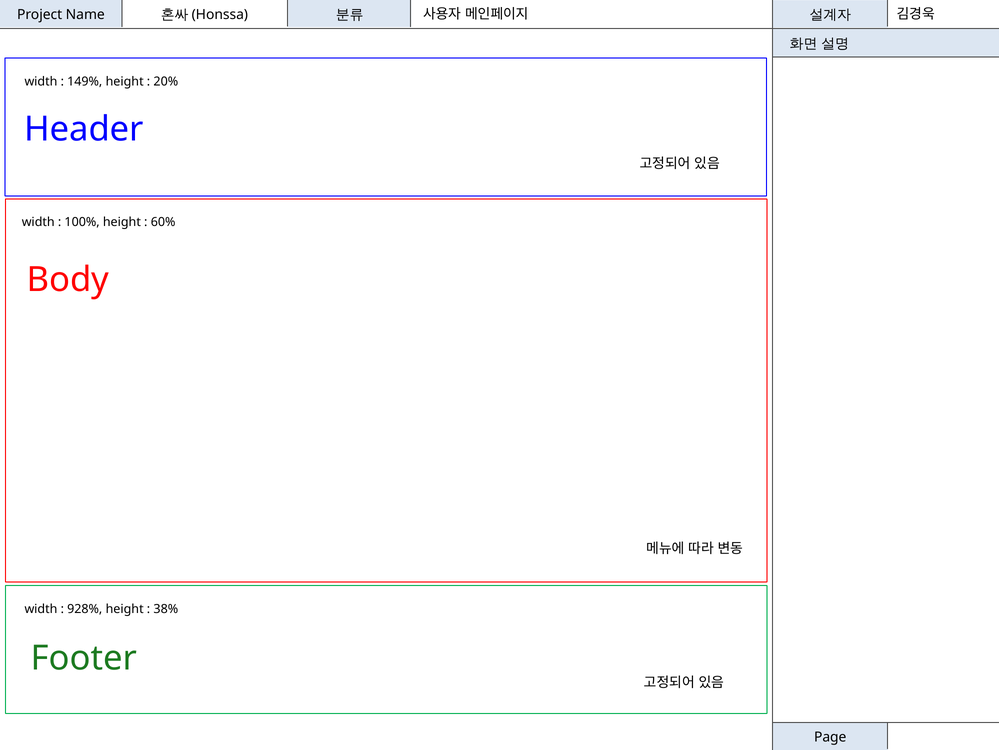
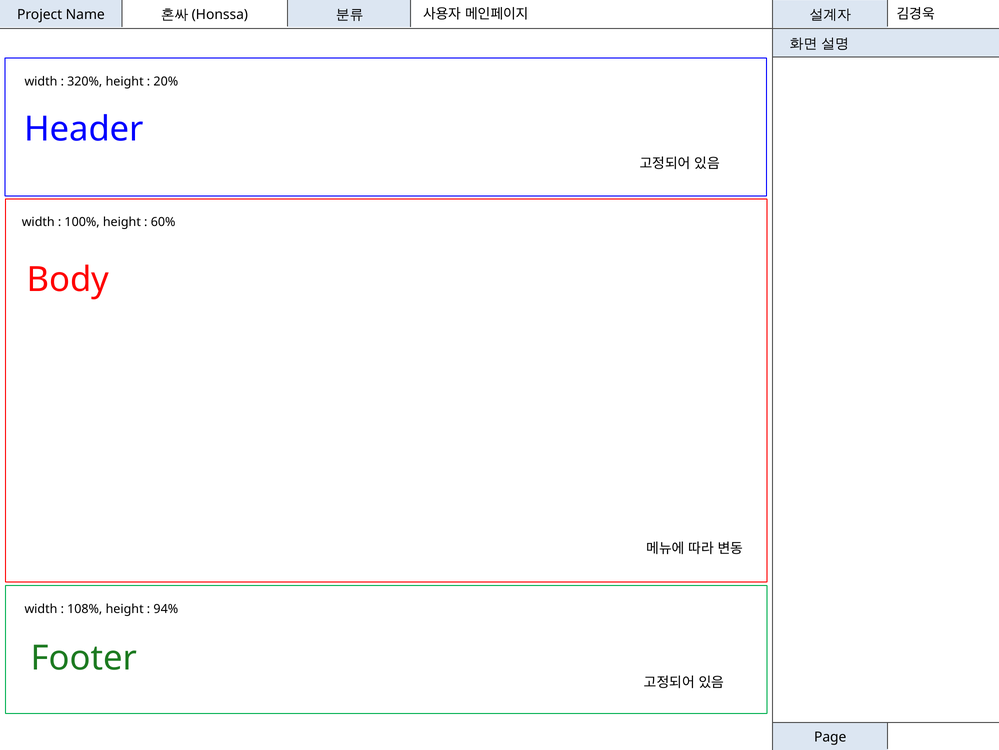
149%: 149% -> 320% (85, 81)
928%: 928% -> 108% (85, 608)
38%: 38% -> 94% (166, 608)
